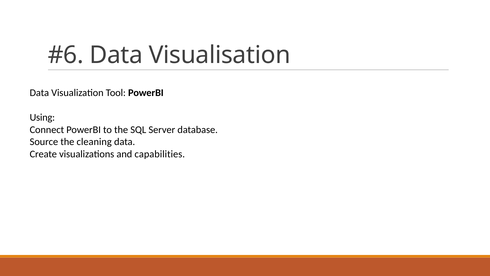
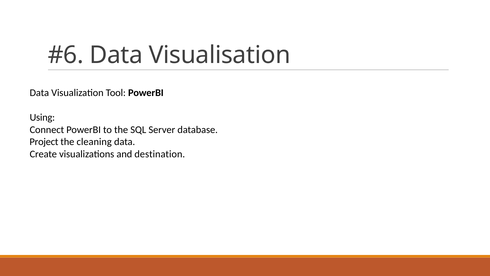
Source: Source -> Project (44, 142)
capabilities: capabilities -> destination (160, 154)
